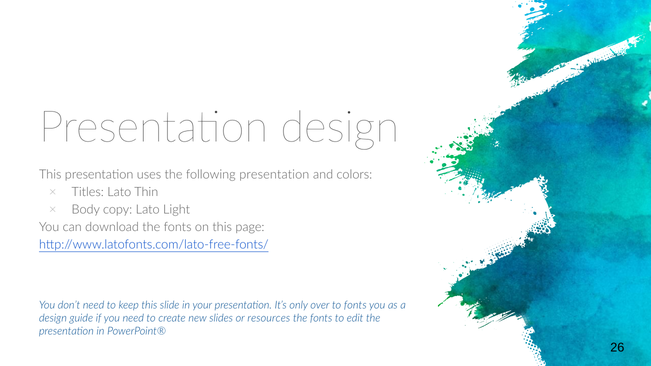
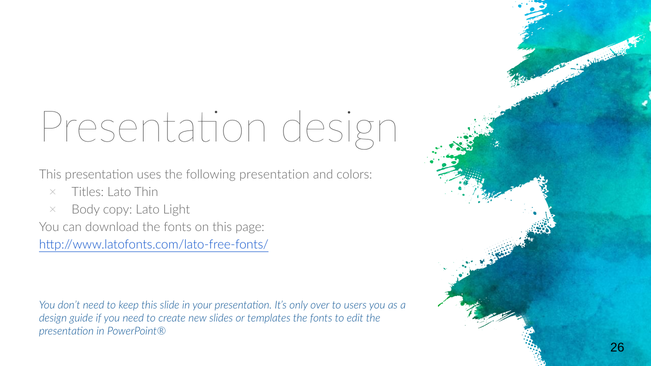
to fonts: fonts -> users (355, 305)
resources: resources -> templates (269, 318)
